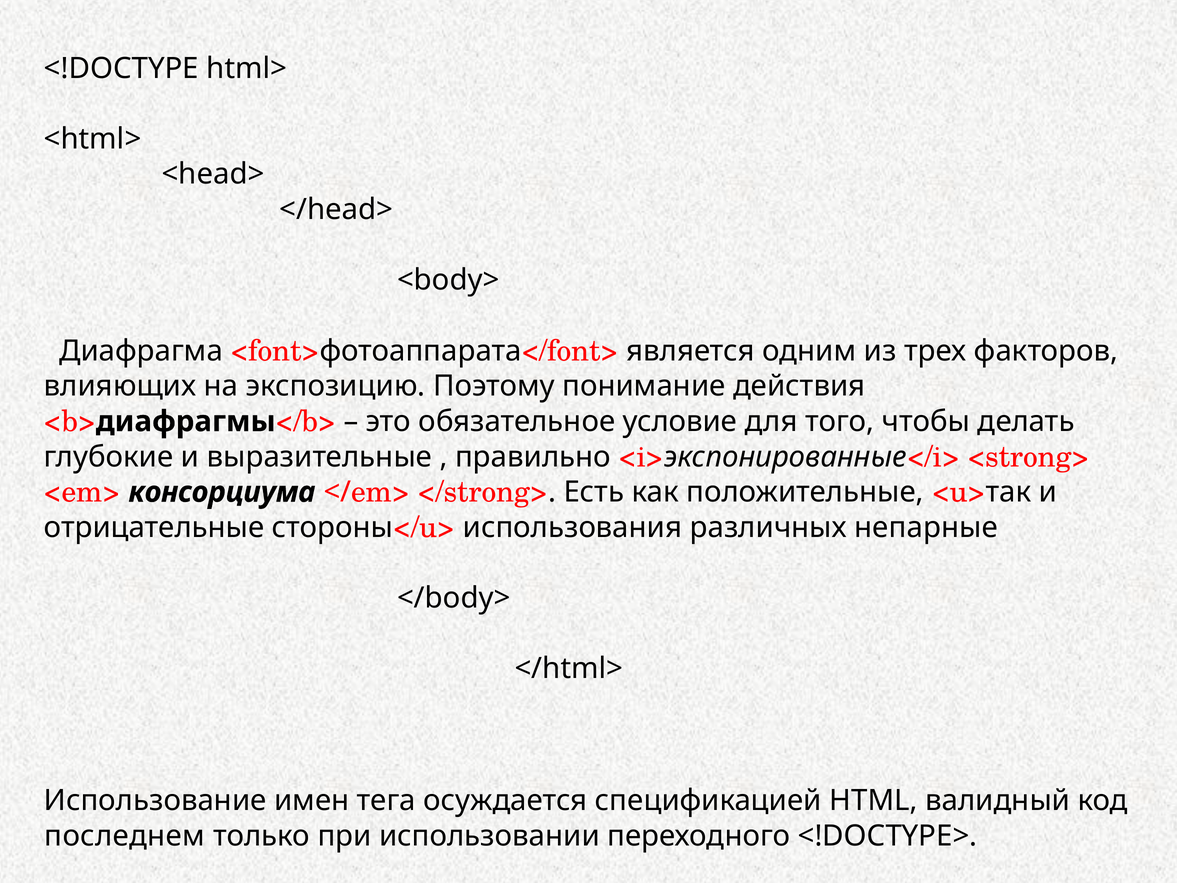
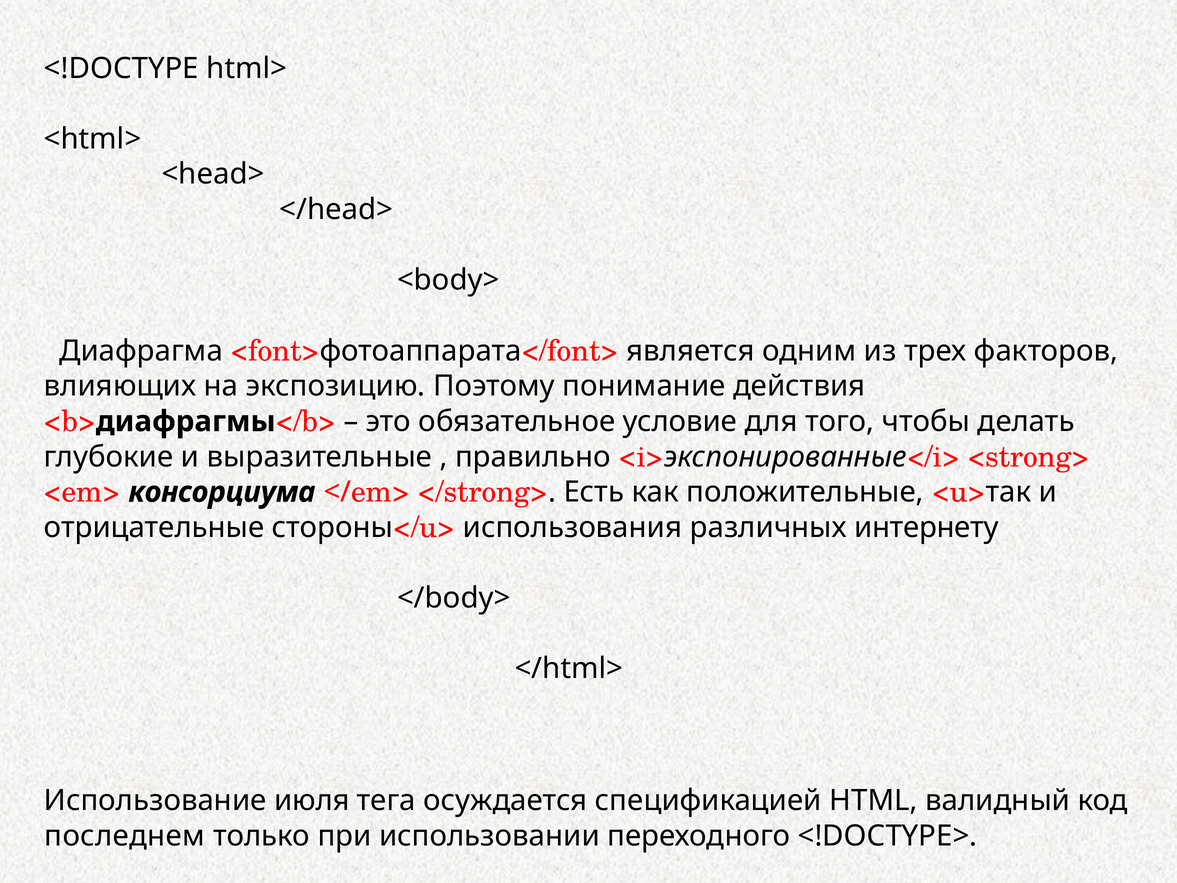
непарные: непарные -> интернету (926, 527)
имен: имен -> июля (312, 801)
